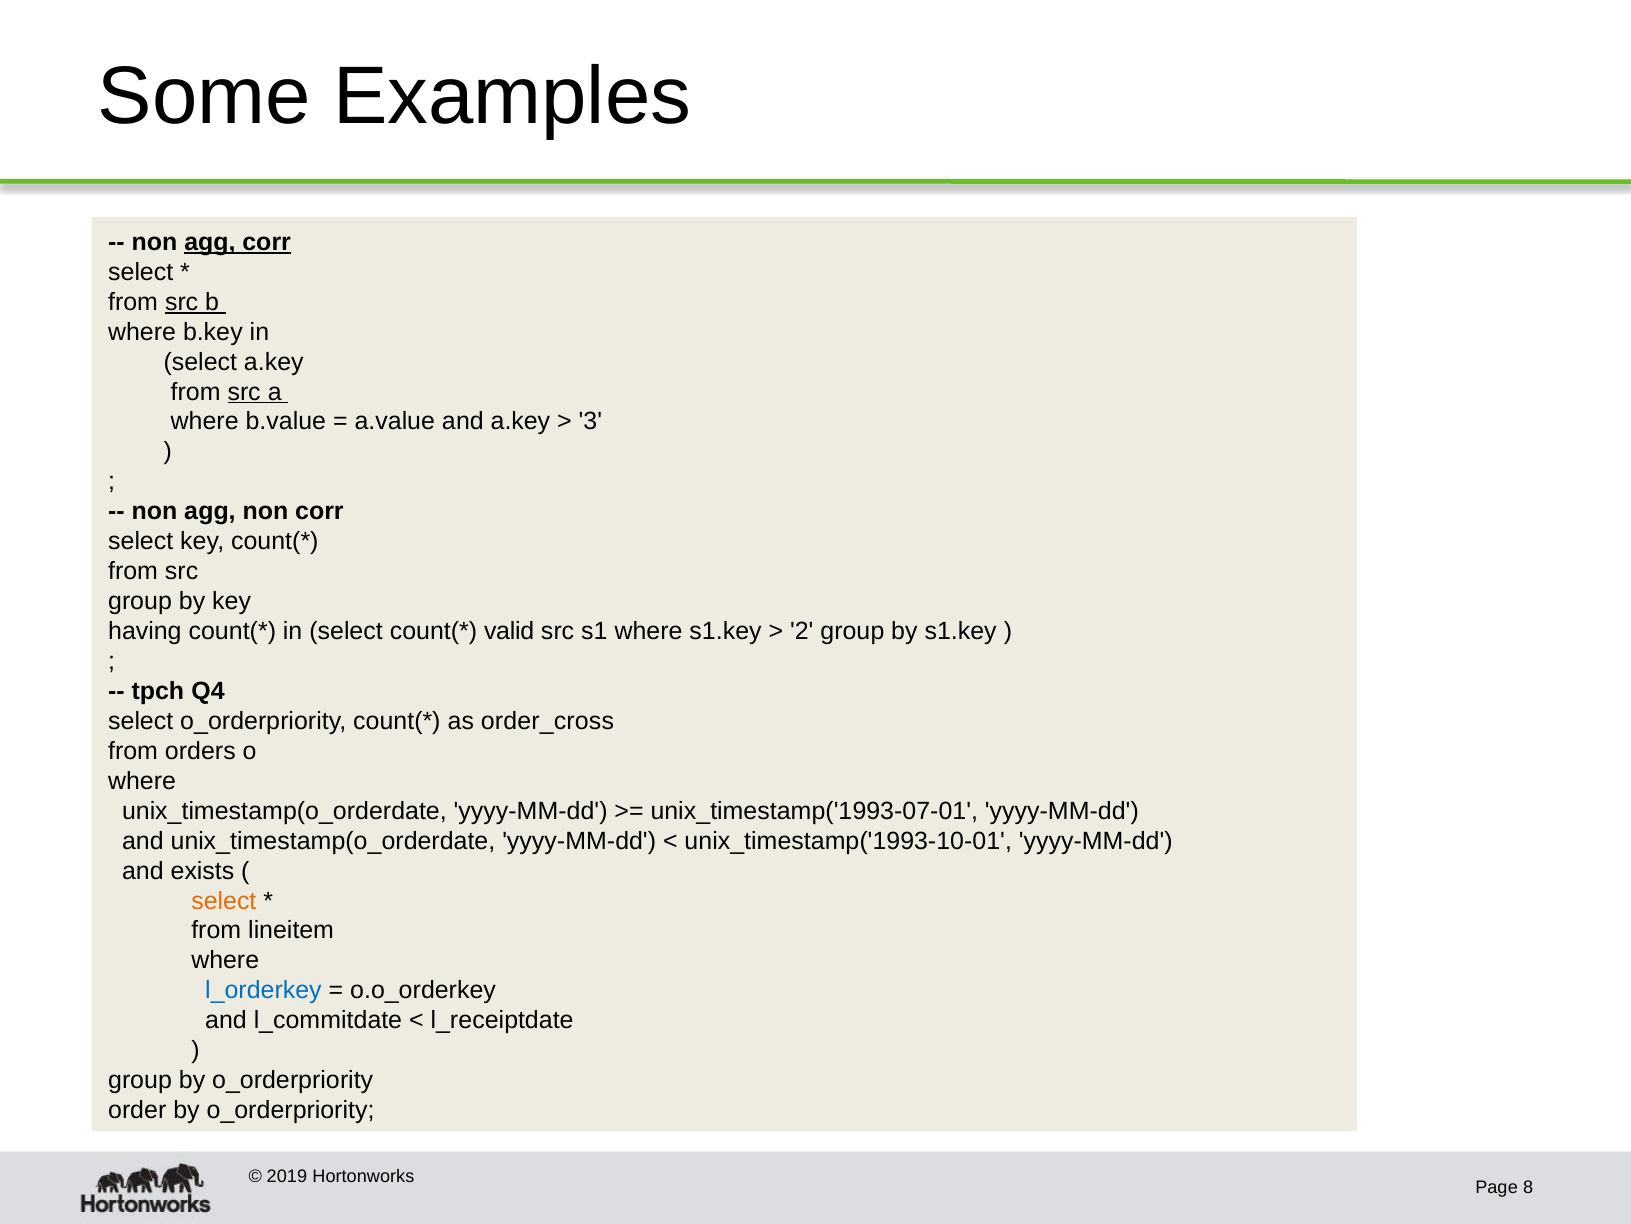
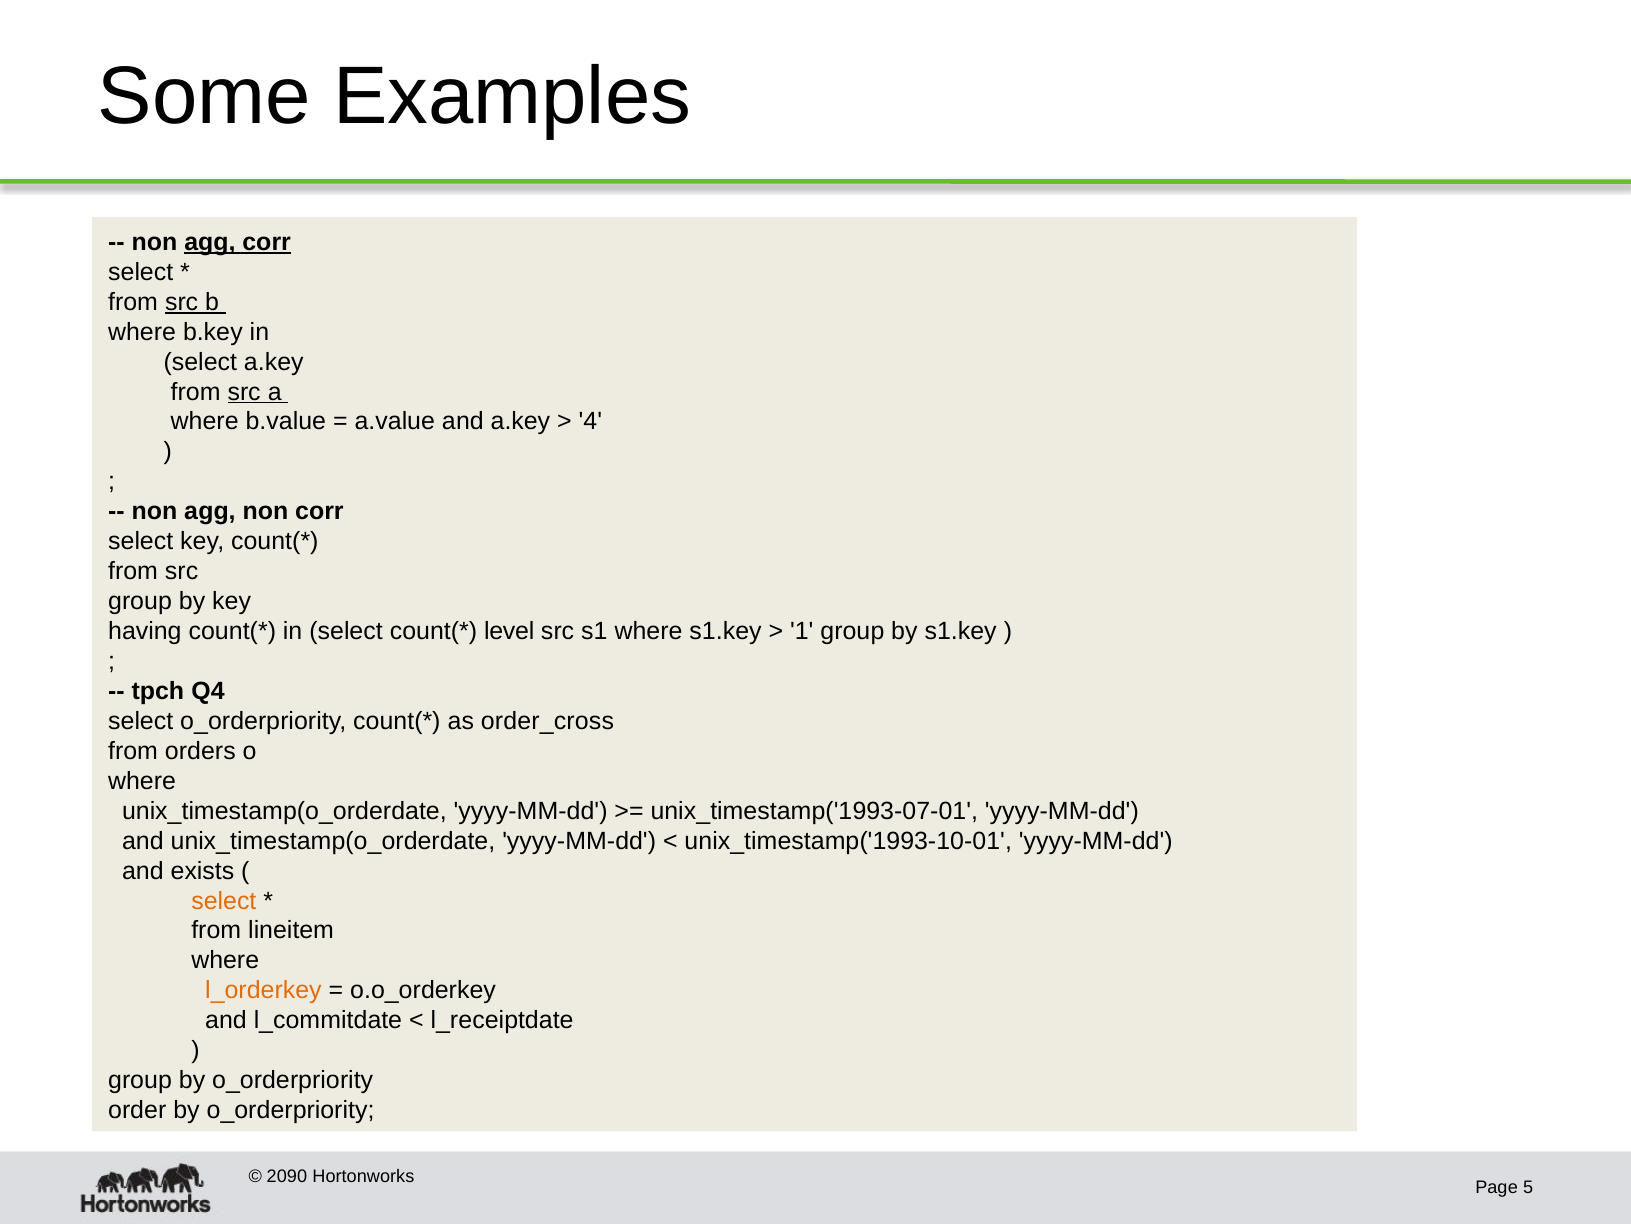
3: 3 -> 4 (590, 421)
valid: valid -> level (509, 631)
2: 2 -> 1 (802, 631)
l_orderkey colour: blue -> orange (263, 990)
2019: 2019 -> 2090 (287, 1176)
8: 8 -> 5 (1528, 1187)
